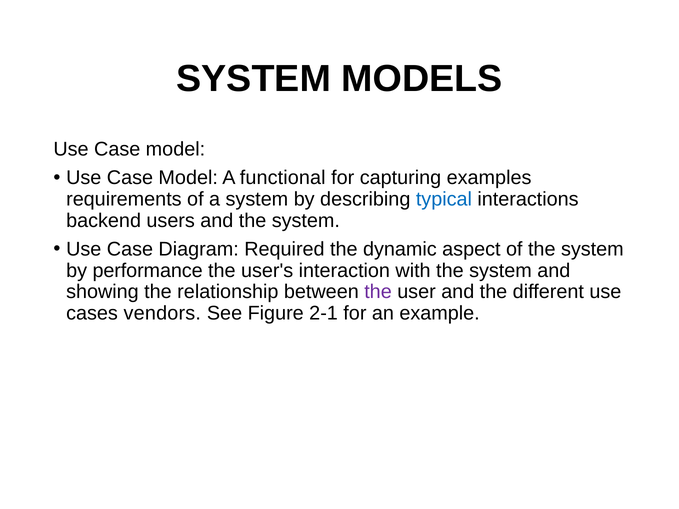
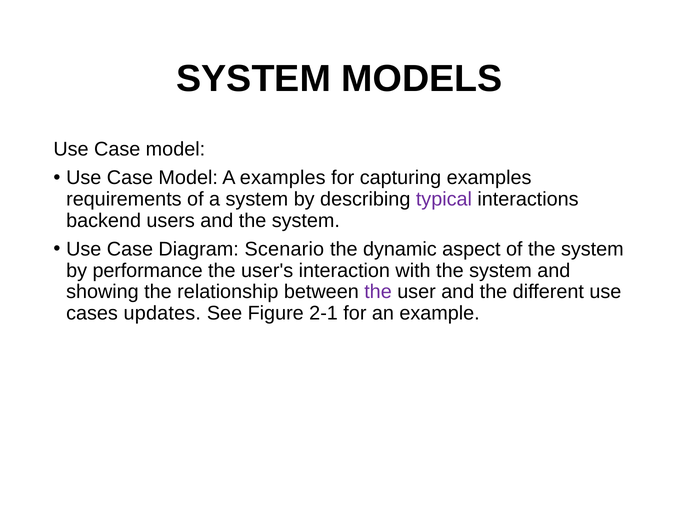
A functional: functional -> examples (283, 178)
typical colour: blue -> purple (444, 199)
Required: Required -> Scenario (284, 249)
vendors: vendors -> updates (162, 313)
